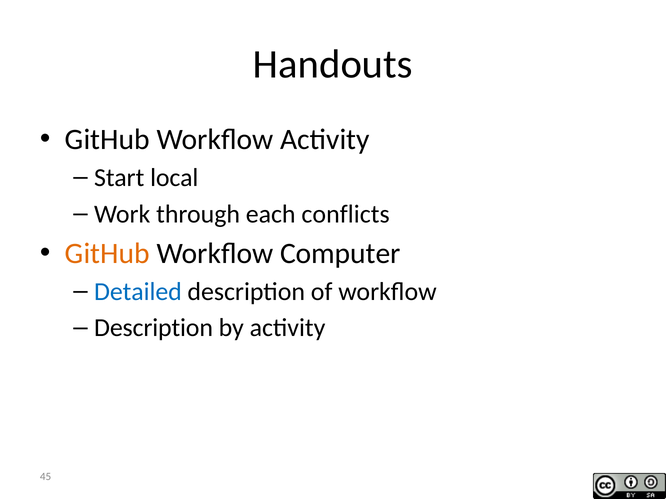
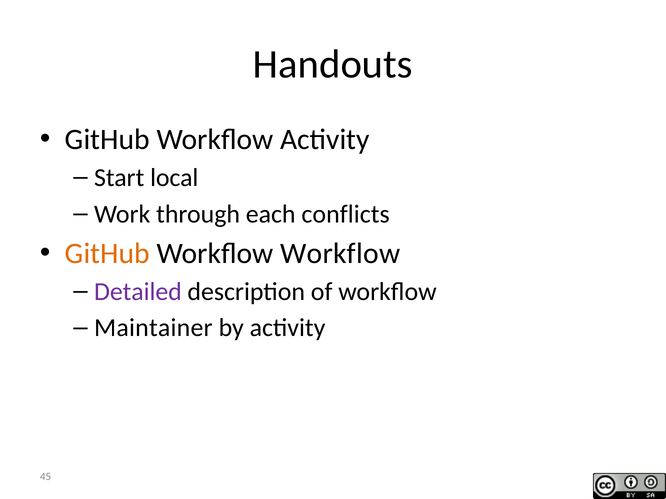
Workflow Computer: Computer -> Workflow (340, 254)
Detailed colour: blue -> purple (138, 292)
Description: Description -> Maintainer (153, 328)
